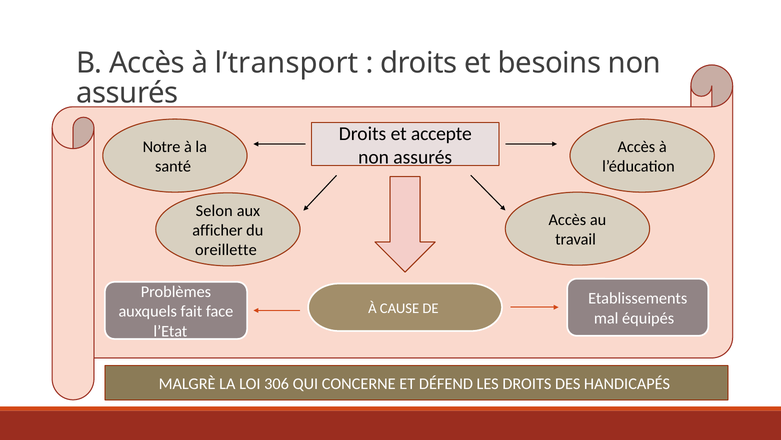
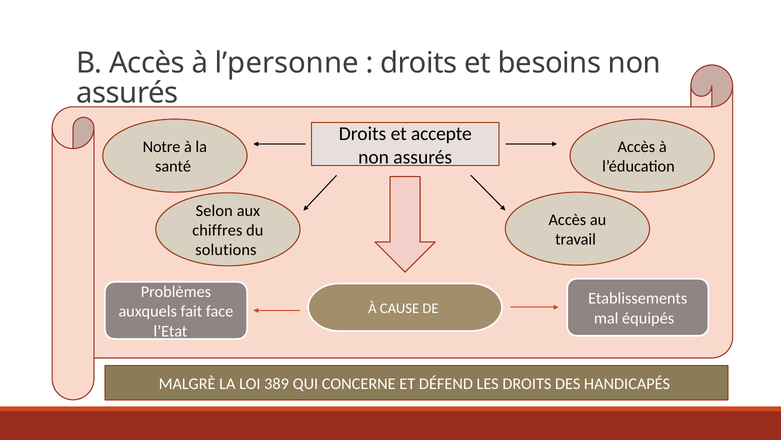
l’transport: l’transport -> l’personne (287, 63)
afficher: afficher -> chiffres (217, 230)
oreillette: oreillette -> solutions (226, 250)
306: 306 -> 389 (277, 383)
